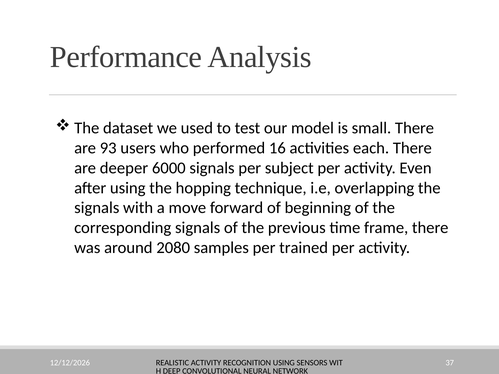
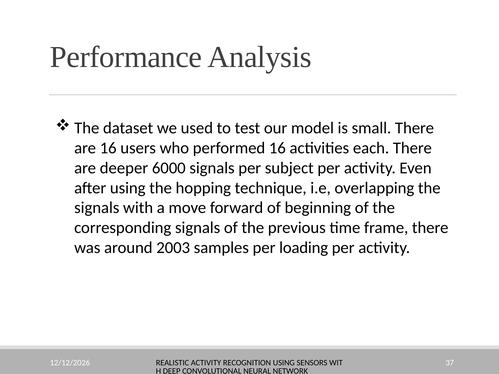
are 93: 93 -> 16 (108, 148)
2080: 2080 -> 2003 (173, 248)
trained: trained -> loading (304, 248)
